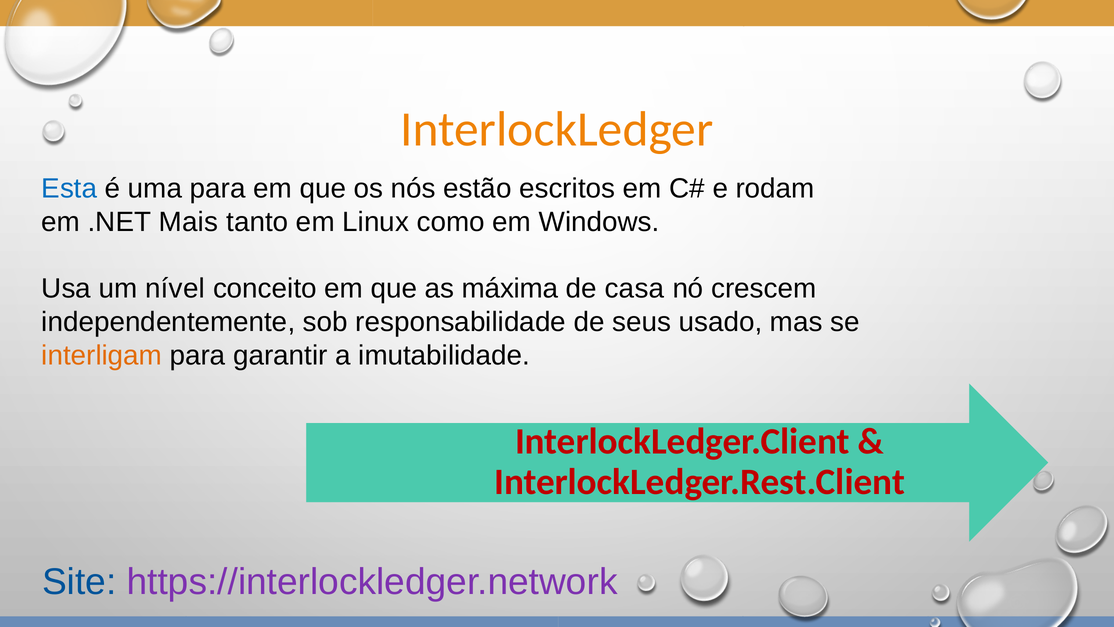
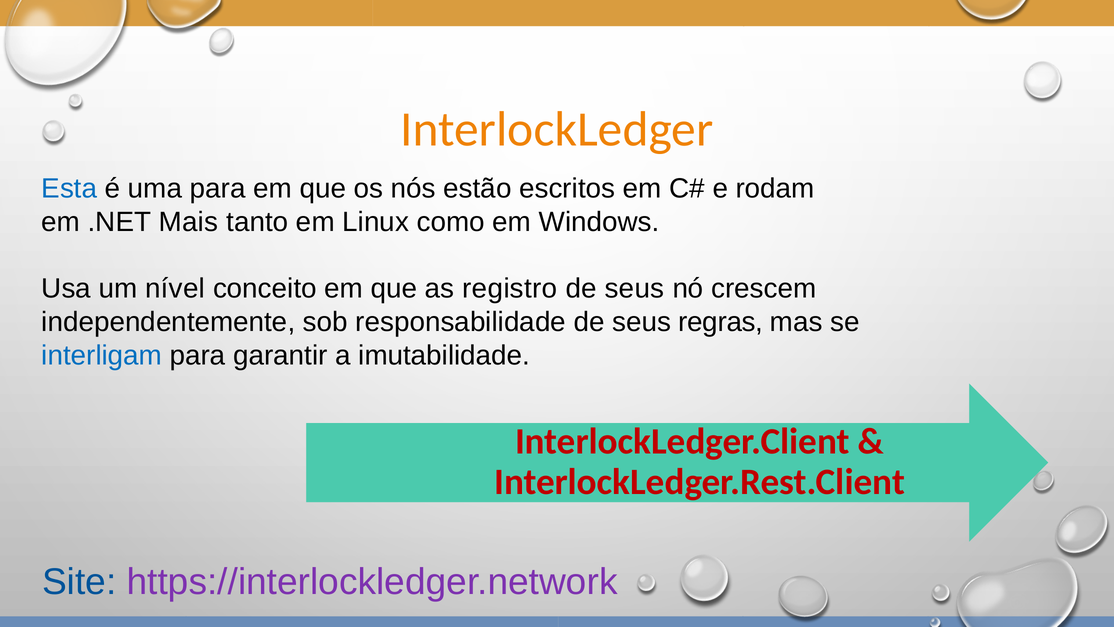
máxima: máxima -> registro (510, 289)
casa: casa -> seus (634, 289)
usado: usado -> regras (721, 322)
interligam colour: orange -> blue (102, 355)
